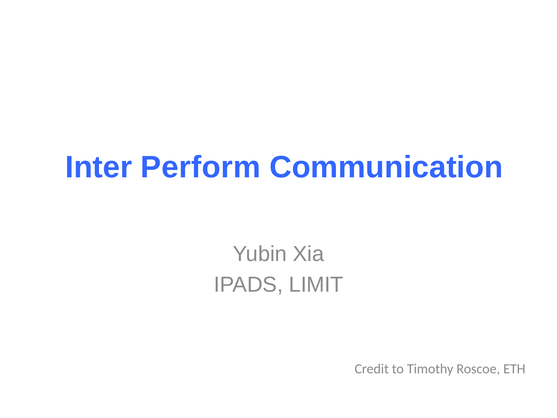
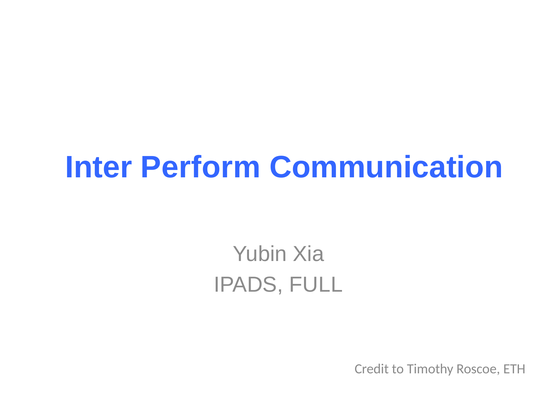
LIMIT: LIMIT -> FULL (316, 284)
